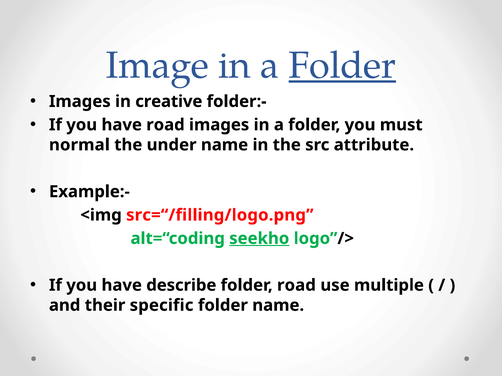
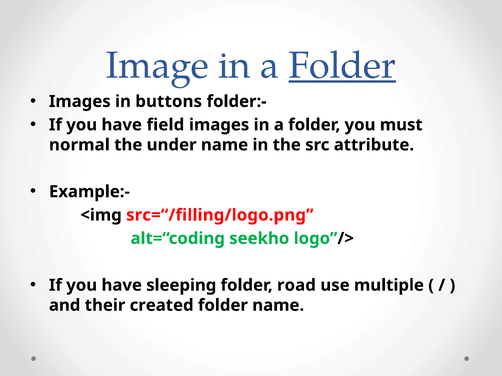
creative: creative -> buttons (169, 102)
have road: road -> field (165, 125)
seekho underline: present -> none (259, 239)
describe: describe -> sleeping (181, 286)
specific: specific -> created (162, 306)
